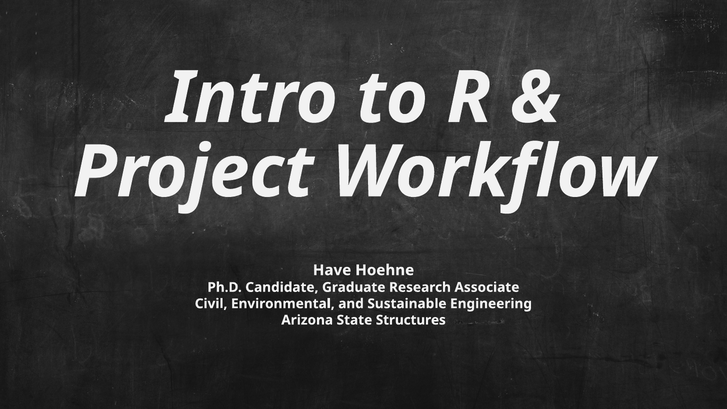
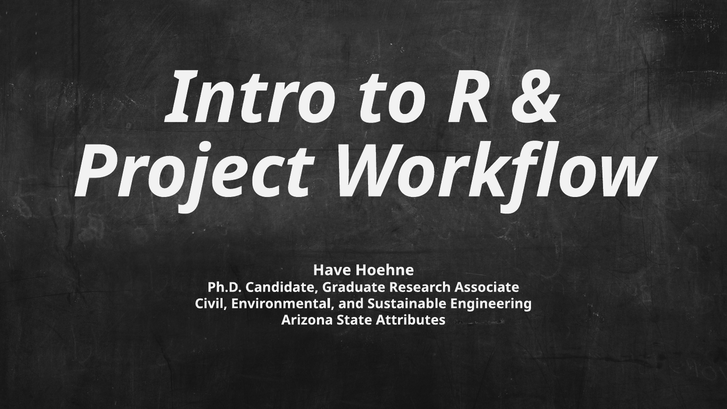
Structures: Structures -> Attributes (411, 320)
